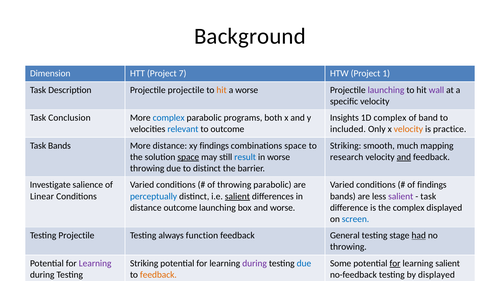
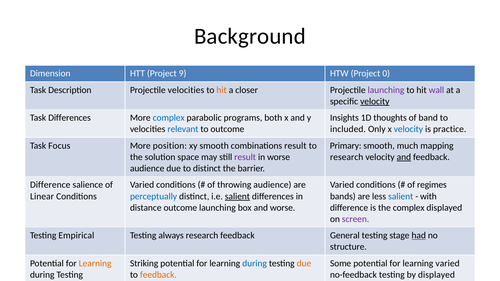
7: 7 -> 9 (183, 74)
1: 1 -> 0 (386, 74)
Projectile projectile: projectile -> velocities (186, 90)
a worse: worse -> closer (247, 90)
velocity underline: none -> present (375, 101)
Task Conclusion: Conclusion -> Differences (70, 118)
1D complex: complex -> thoughts (390, 118)
velocity colour: orange -> blue (408, 129)
Task Bands: Bands -> Focus (59, 146)
More distance: distance -> position (170, 146)
xy findings: findings -> smooth (214, 146)
combinations space: space -> result (295, 146)
Striking: Striking -> Primary (346, 146)
space underline: present -> none (188, 157)
result colour: blue -> purple (245, 157)
throwing: throwing -> audience (147, 169)
Investigate: Investigate -> Difference (50, 185)
throwing parabolic: parabolic -> audience (272, 185)
of findings: findings -> regimes (432, 185)
salient colour: purple -> blue (401, 196)
task: task -> with (428, 196)
screen colour: blue -> purple (356, 219)
Testing Projectile: Projectile -> Empirical (76, 236)
always function: function -> research (202, 236)
throwing: throwing -> structure (348, 247)
Learning colour: purple -> orange (95, 264)
during colour: purple -> blue (255, 264)
due colour: blue -> orange (304, 264)
for underline: present -> none (395, 264)
learning salient: salient -> varied (448, 264)
